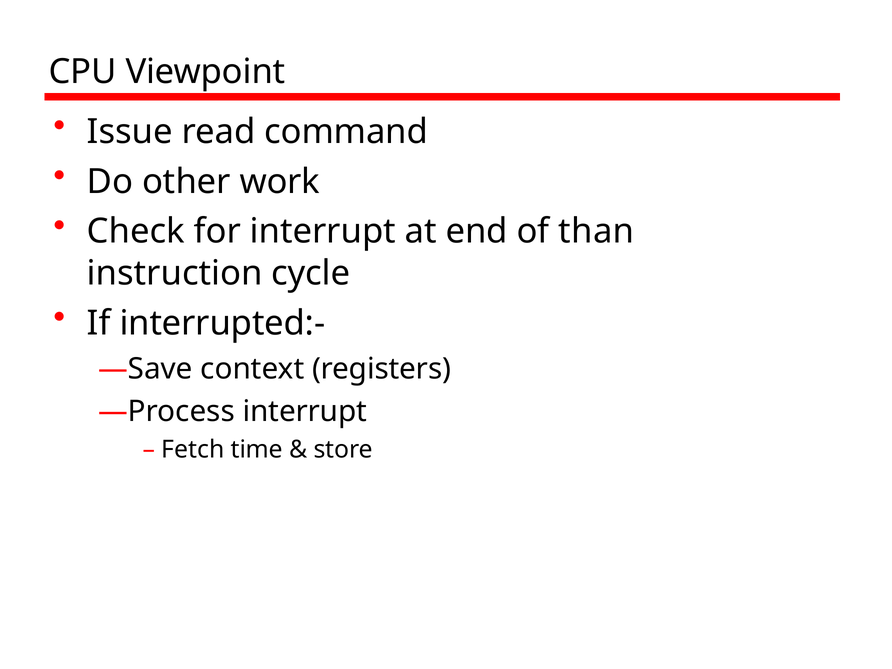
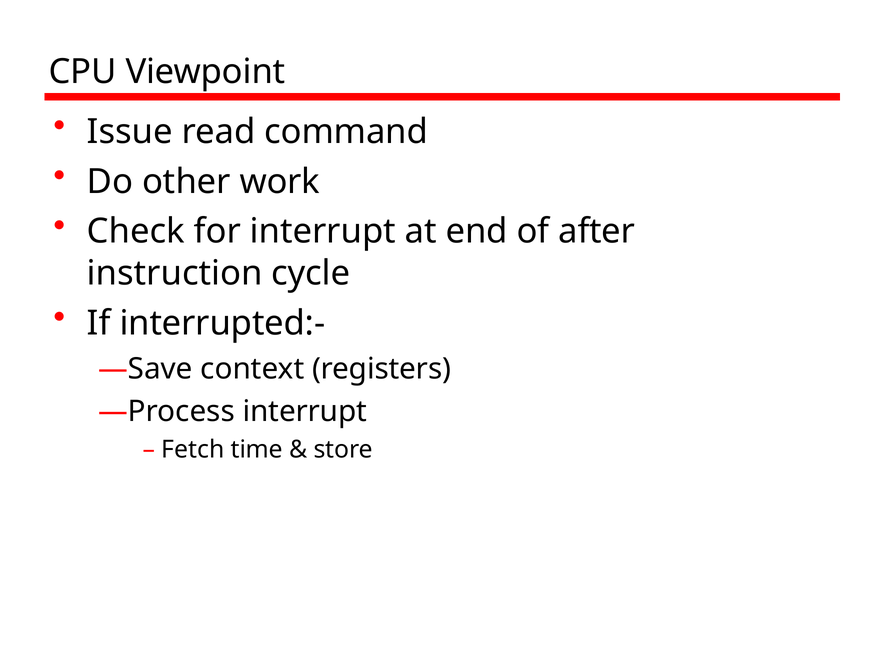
than: than -> after (597, 231)
